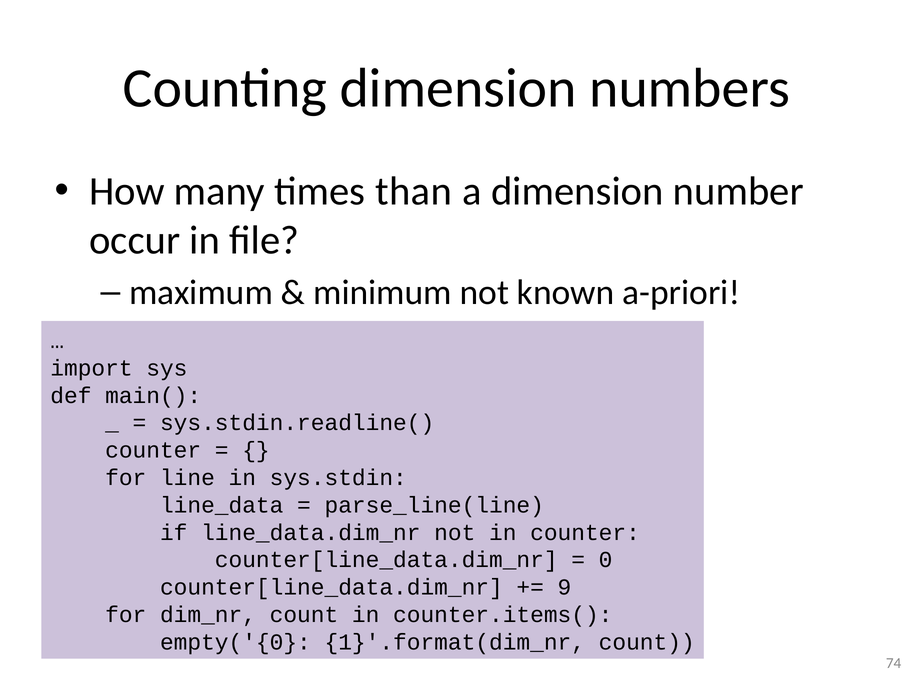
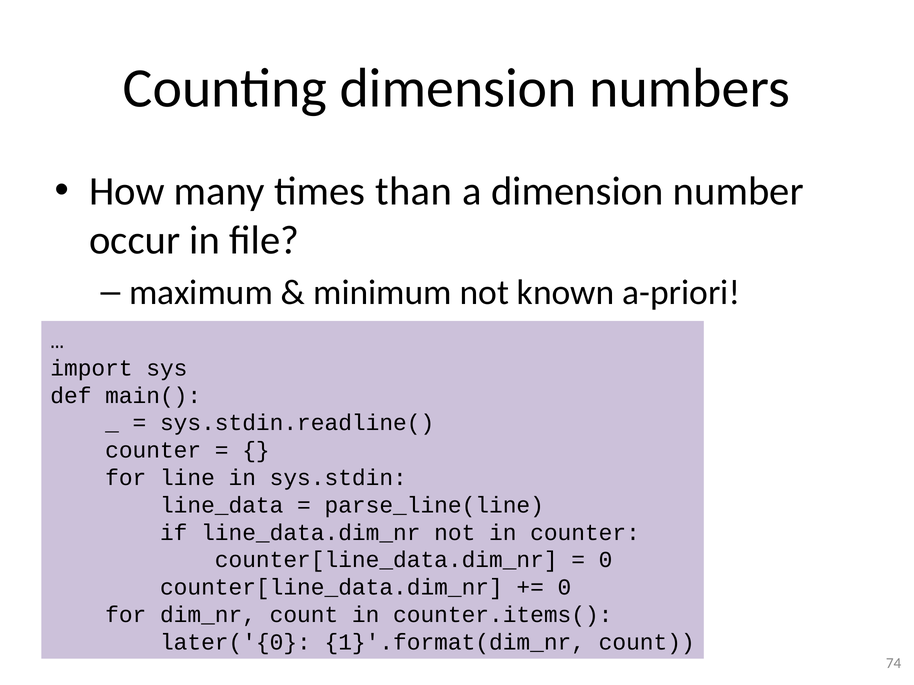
9: 9 -> 0 (564, 588)
empty('{0: empty('{0 -> later('{0 (235, 643)
